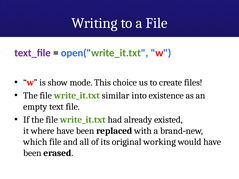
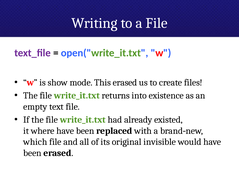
This choice: choice -> erased (125, 83)
similar: similar -> returns (116, 96)
working: working -> invisible (160, 142)
